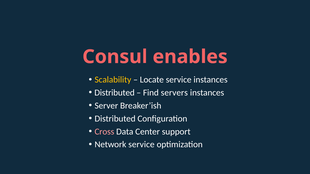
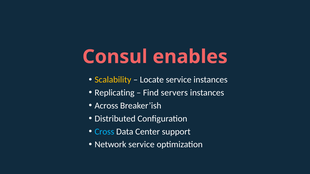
Distributed: Distributed -> Replicating (115, 93)
Server: Server -> Across (106, 106)
Cross colour: pink -> light blue (104, 132)
